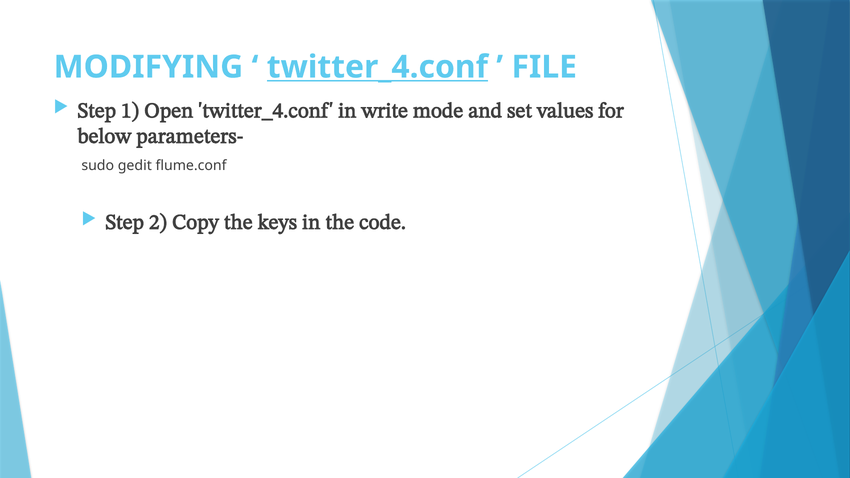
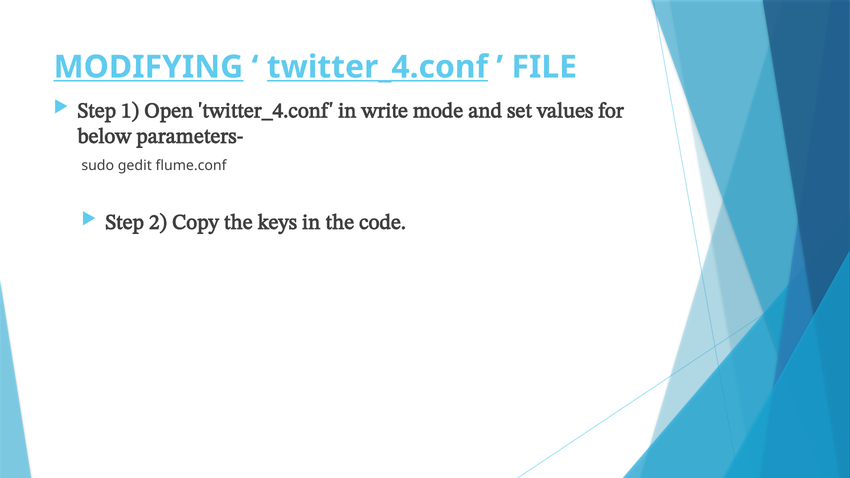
MODIFYING underline: none -> present (148, 67)
